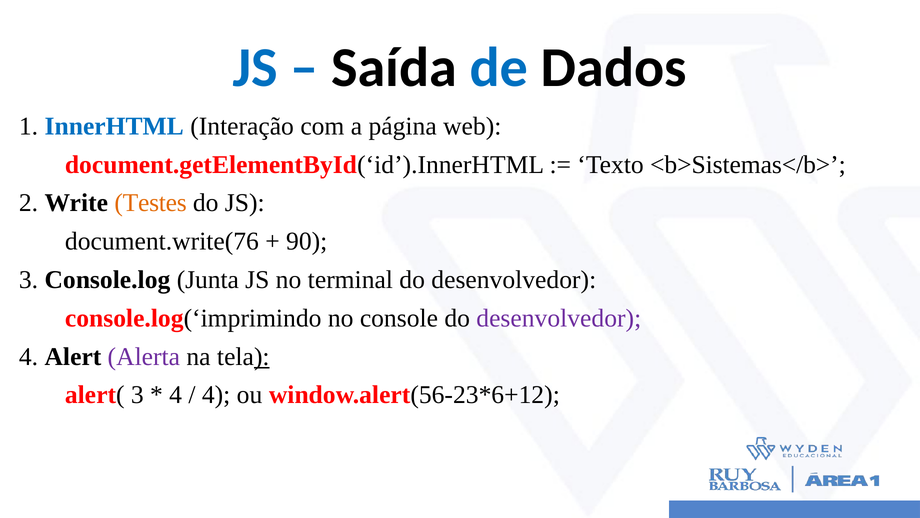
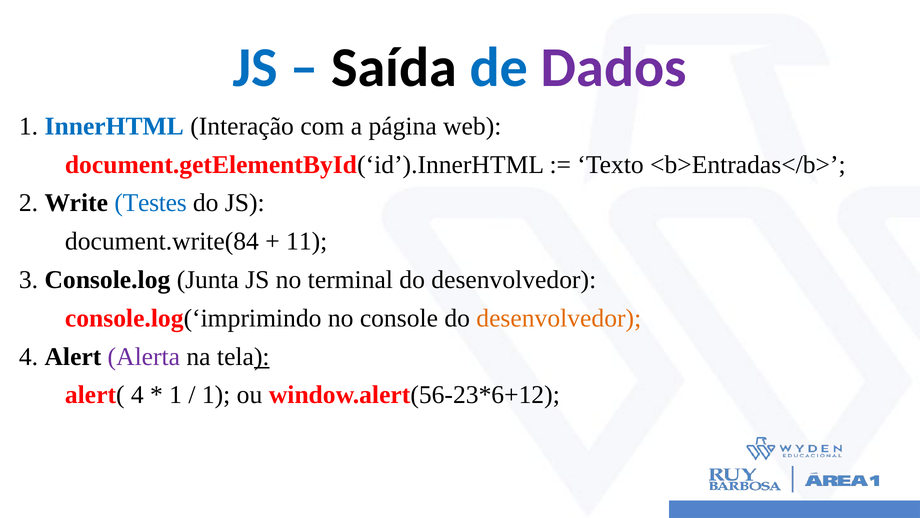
Dados colour: black -> purple (614, 68)
<b>Sistemas</b>: <b>Sistemas</b> -> <b>Entradas</b> (748, 164)
Testes colour: orange -> blue (151, 203)
document.write(76: document.write(76 -> document.write(84 (162, 241)
90: 90 -> 11 (307, 241)
desenvolvedor colour: purple -> orange (559, 318)
alert( 3: 3 -> 4 (137, 395)
4: 4 -> 1 (176, 395)
4: 4 -> 1 (216, 395)
